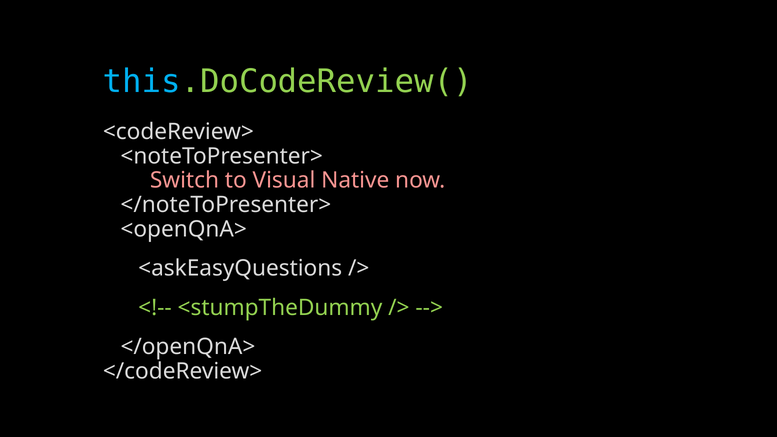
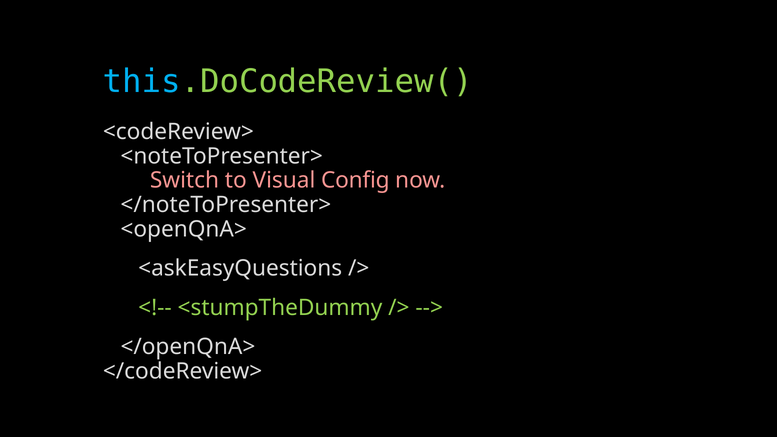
Native: Native -> Config (355, 181)
